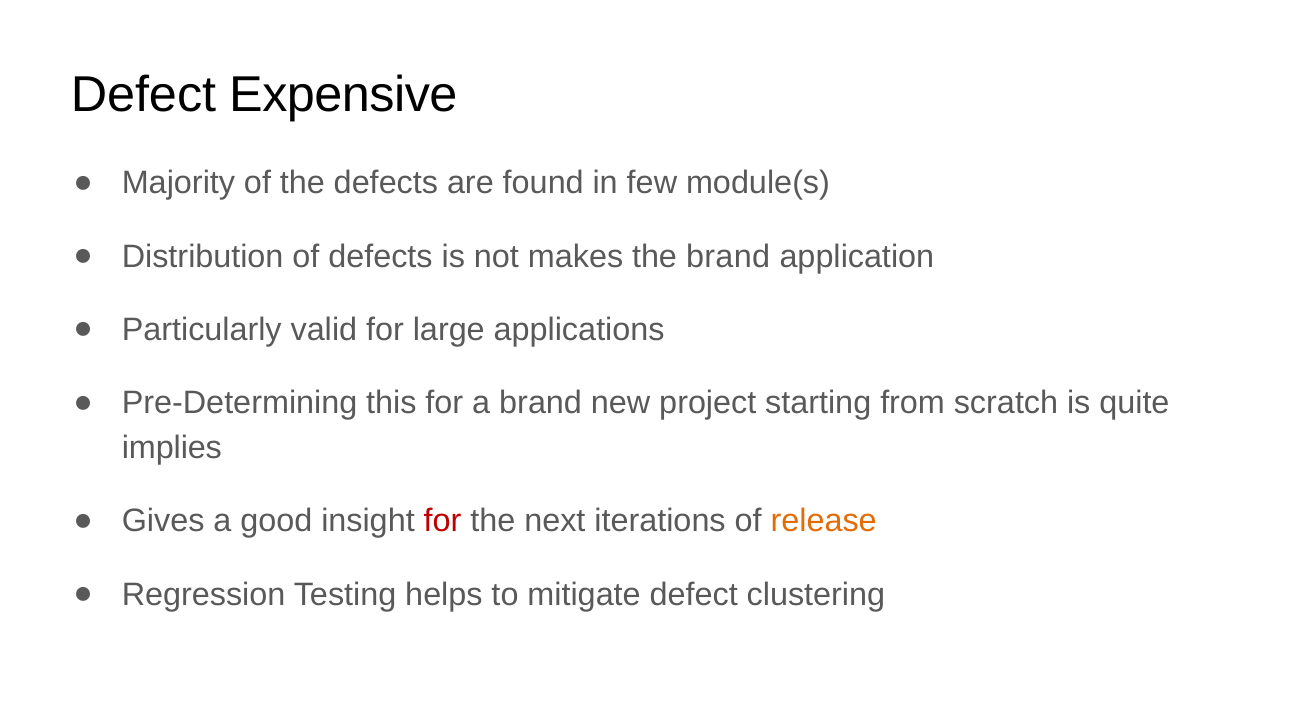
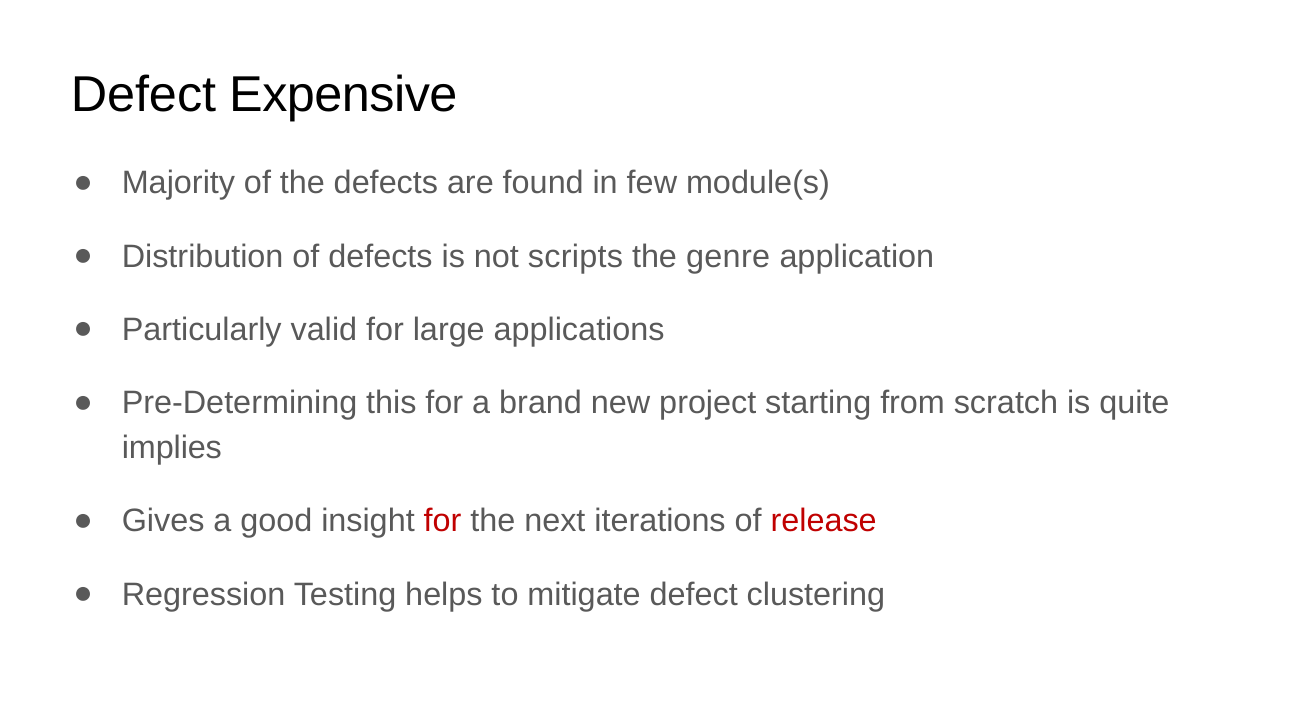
makes: makes -> scripts (575, 257)
the brand: brand -> genre (728, 257)
release colour: orange -> red (824, 522)
